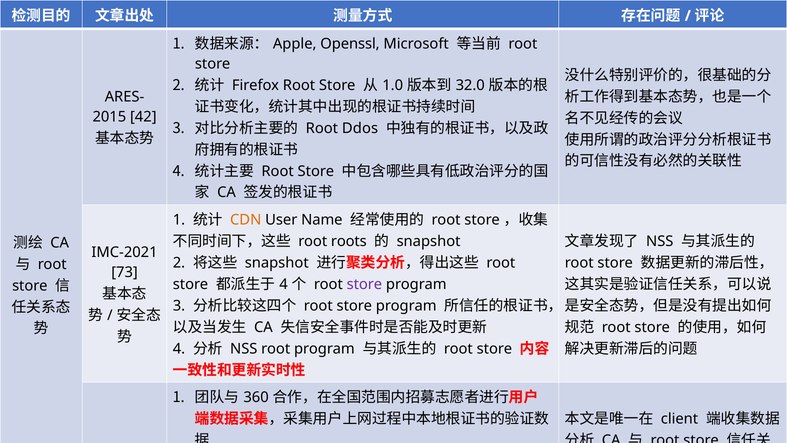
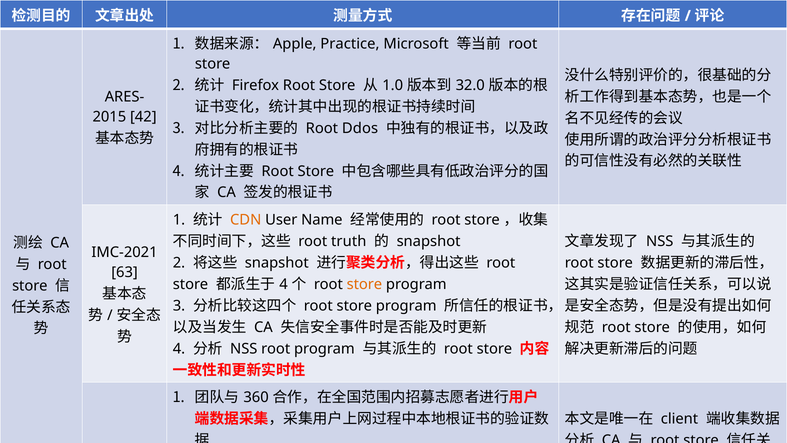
Openssl: Openssl -> Practice (350, 44)
roots: roots -> truth (349, 241)
73: 73 -> 63 (125, 272)
store colour: purple -> orange (364, 284)
